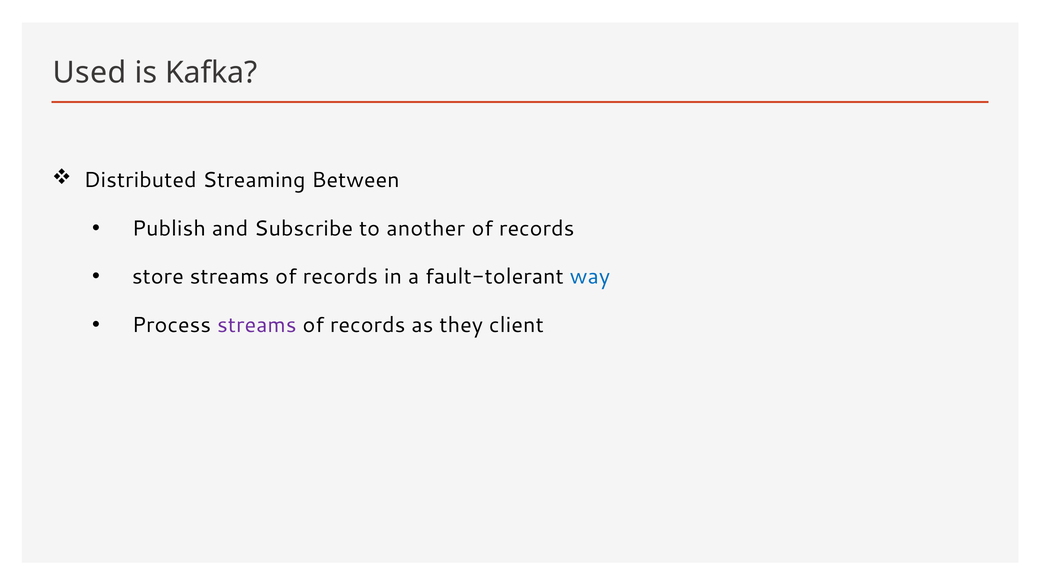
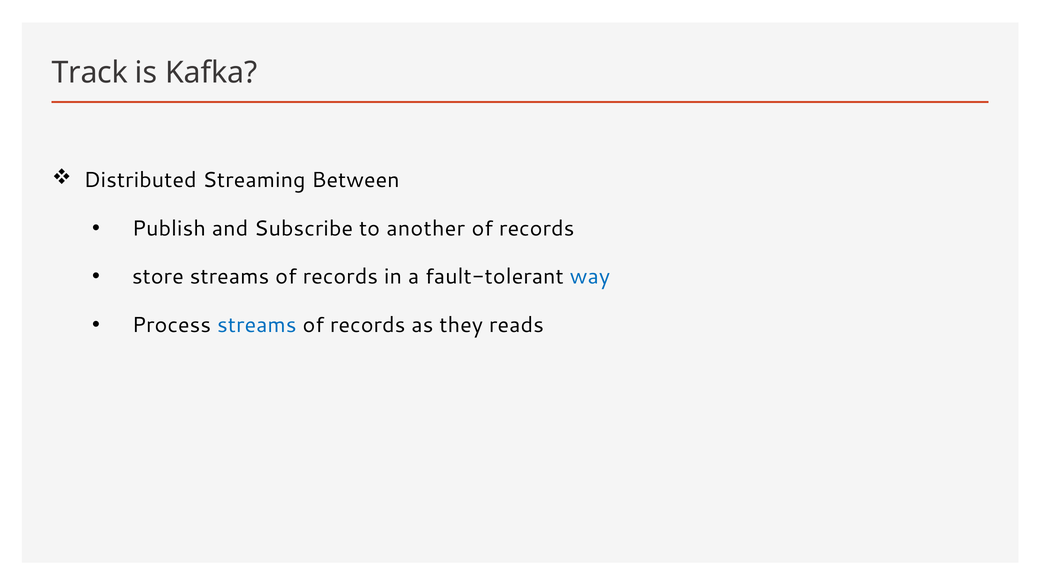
Used: Used -> Track (90, 73)
streams colour: purple -> blue (257, 325)
client: client -> reads (516, 325)
